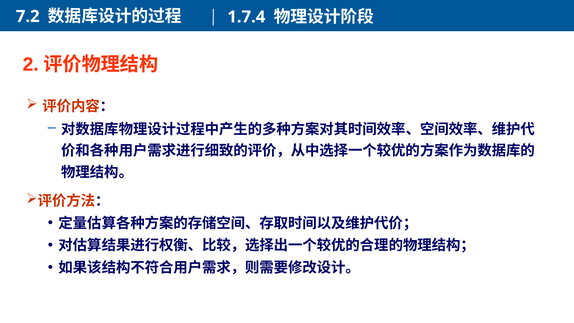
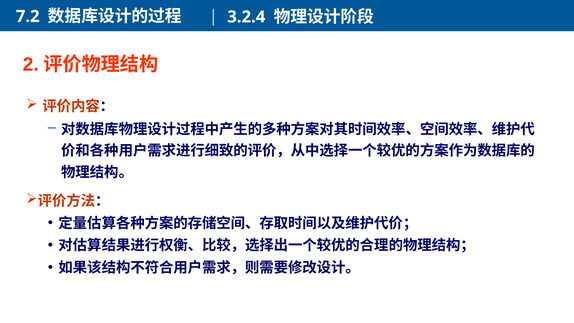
1.7.4: 1.7.4 -> 3.2.4 (246, 17)
